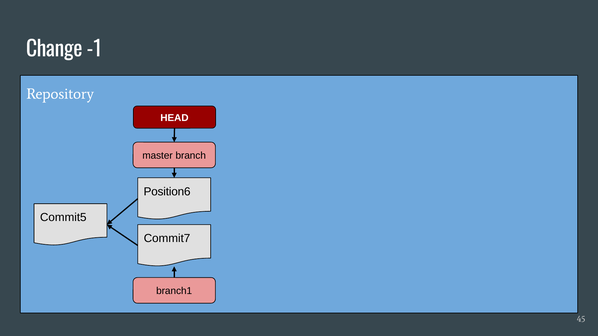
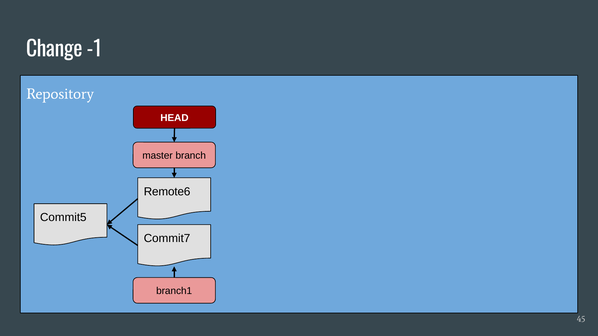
Position6: Position6 -> Remote6 (167, 192)
